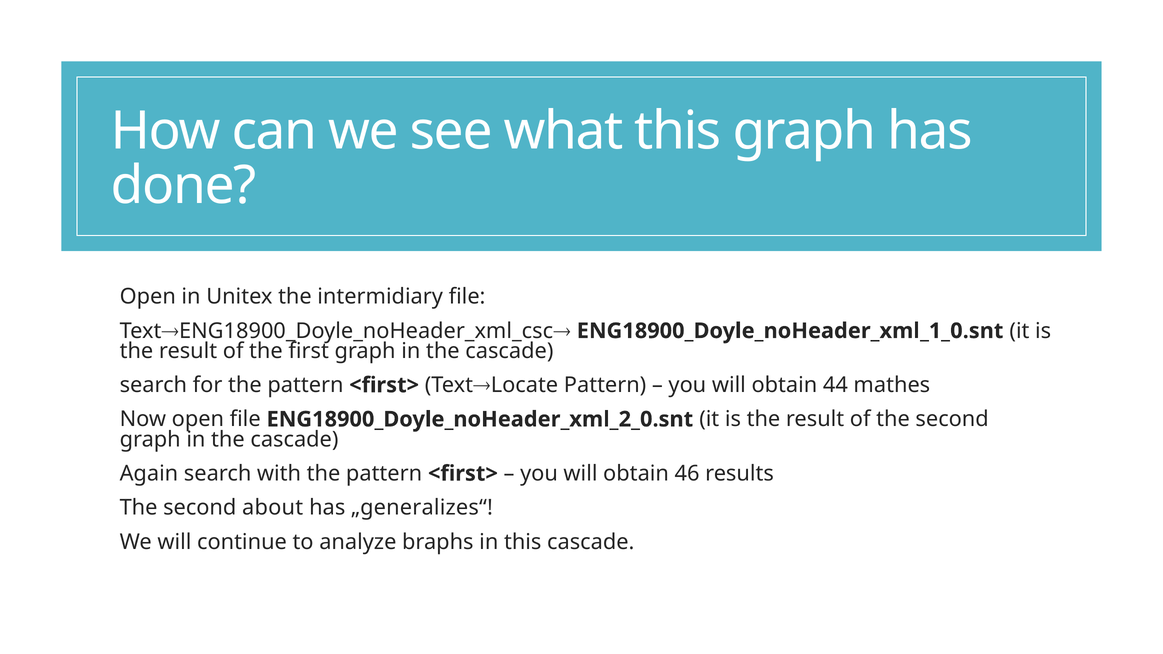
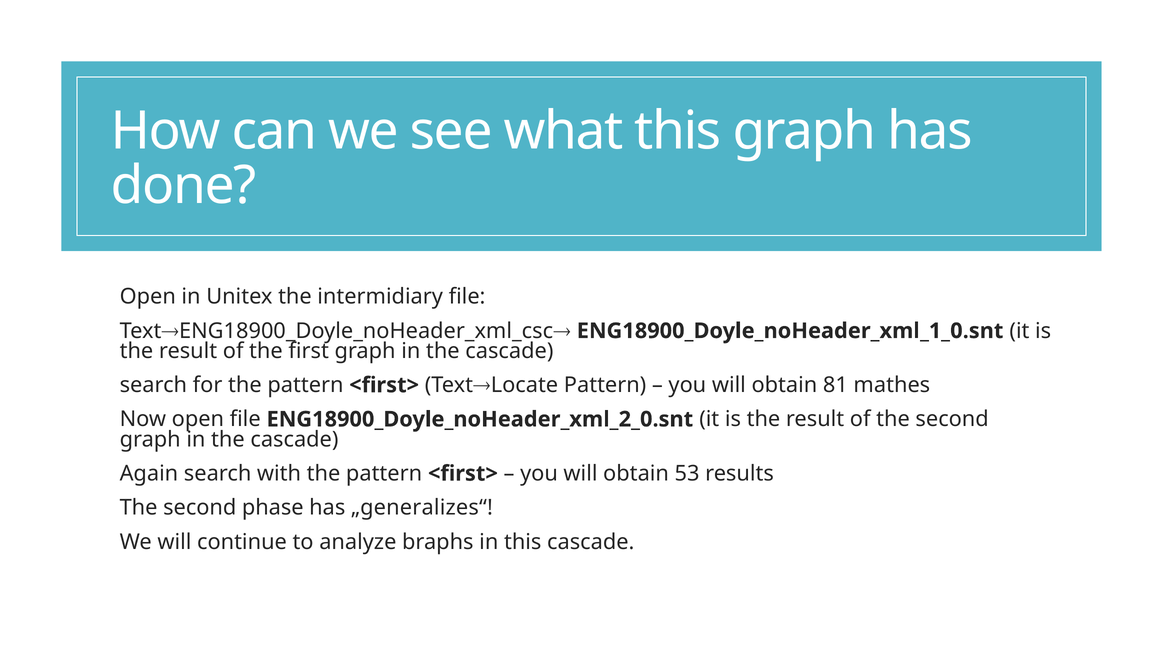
44: 44 -> 81 (835, 385)
46: 46 -> 53 (687, 474)
about: about -> phase (273, 508)
